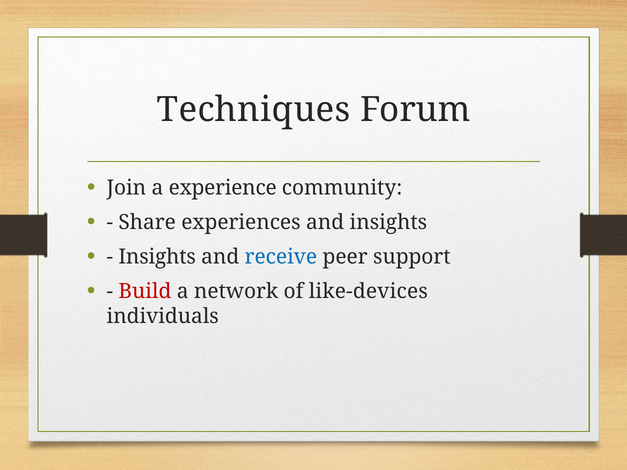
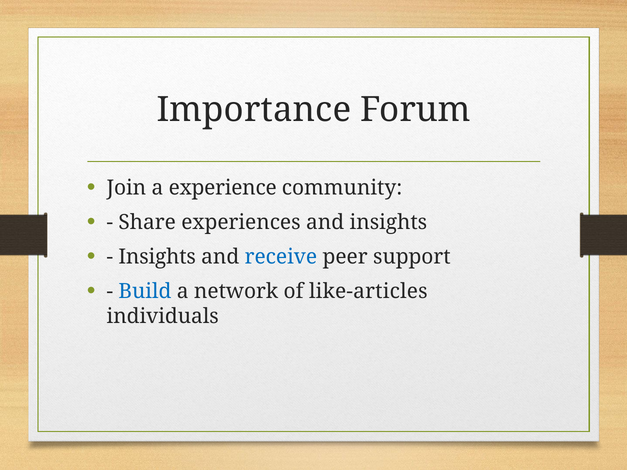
Techniques: Techniques -> Importance (254, 110)
Build colour: red -> blue (145, 291)
like-devices: like-devices -> like-articles (368, 291)
